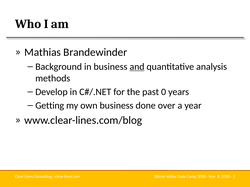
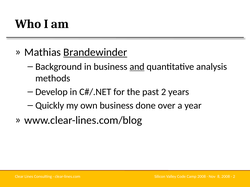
Brandewinder underline: none -> present (95, 52)
past 0: 0 -> 2 (164, 92)
Getting: Getting -> Quickly (50, 106)
